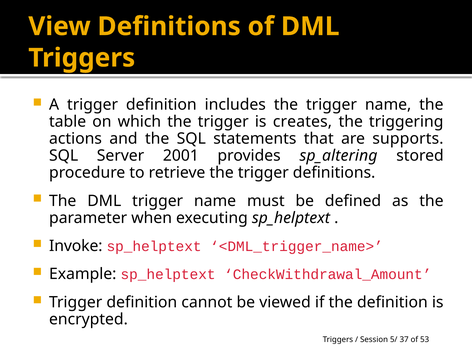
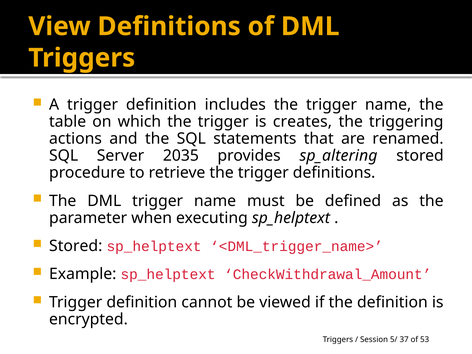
supports: supports -> renamed (408, 139)
2001: 2001 -> 2035 (181, 156)
Invoke: Invoke -> Stored (76, 246)
